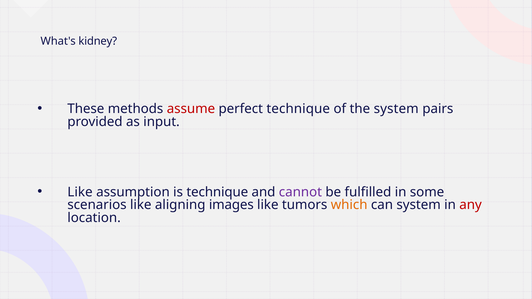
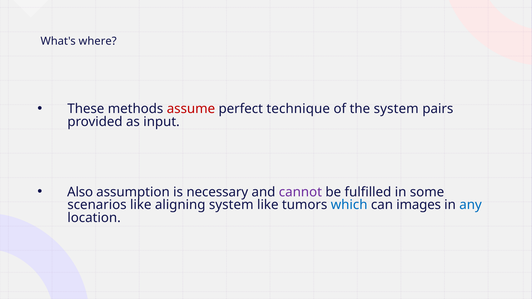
kidney: kidney -> where (98, 41)
Like: Like -> Also (80, 192)
is technique: technique -> necessary (217, 192)
aligning images: images -> system (231, 205)
which colour: orange -> blue (349, 205)
can system: system -> images (419, 205)
any colour: red -> blue (471, 205)
